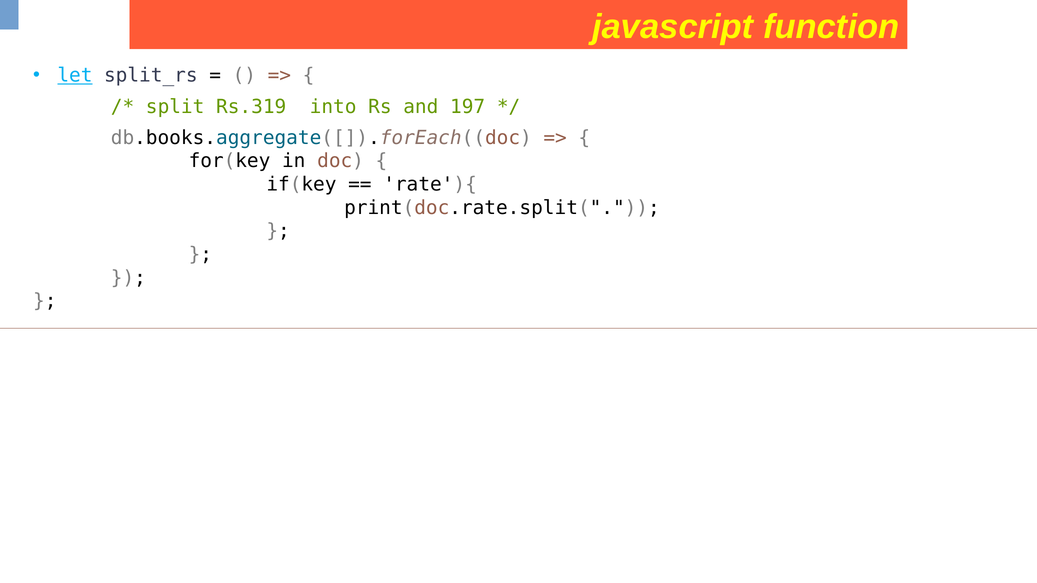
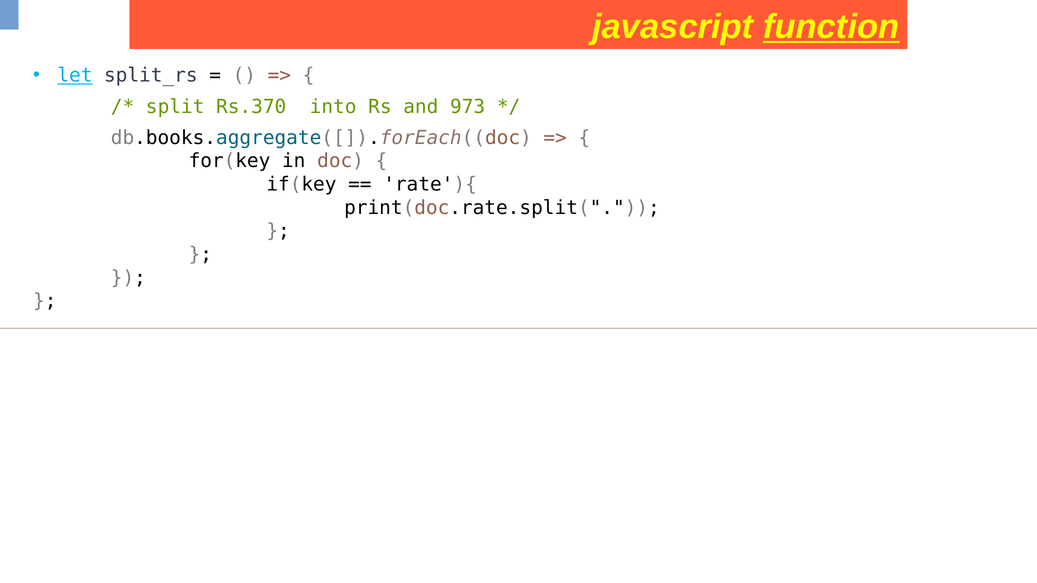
function underline: none -> present (831, 27)
Rs.319: Rs.319 -> Rs.370 (251, 107)
197: 197 -> 973 (468, 107)
